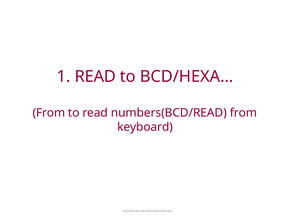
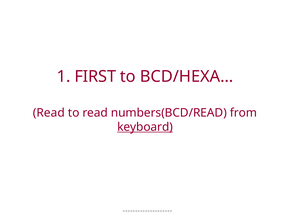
1 READ: READ -> FIRST (95, 77)
From: From -> Read (49, 113)
keyboard underline: none -> present (145, 127)
